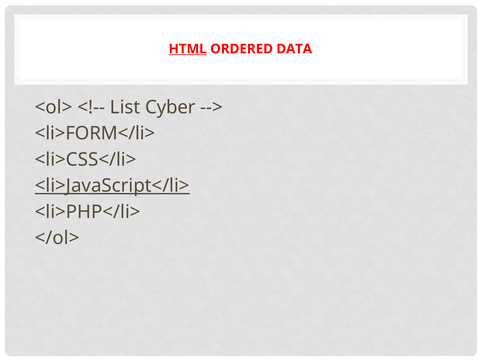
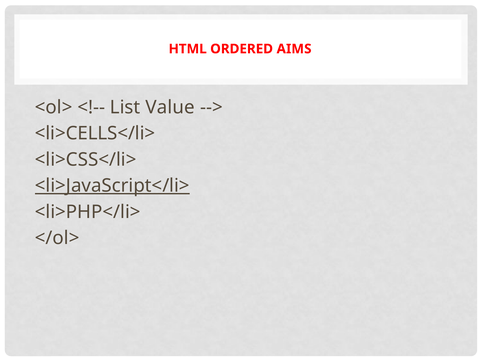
HTML underline: present -> none (188, 49)
DATA: DATA -> AIMS (294, 49)
Cyber: Cyber -> Value (170, 107)
<li>FORM</li>: <li>FORM</li> -> <li>CELLS</li> (95, 134)
